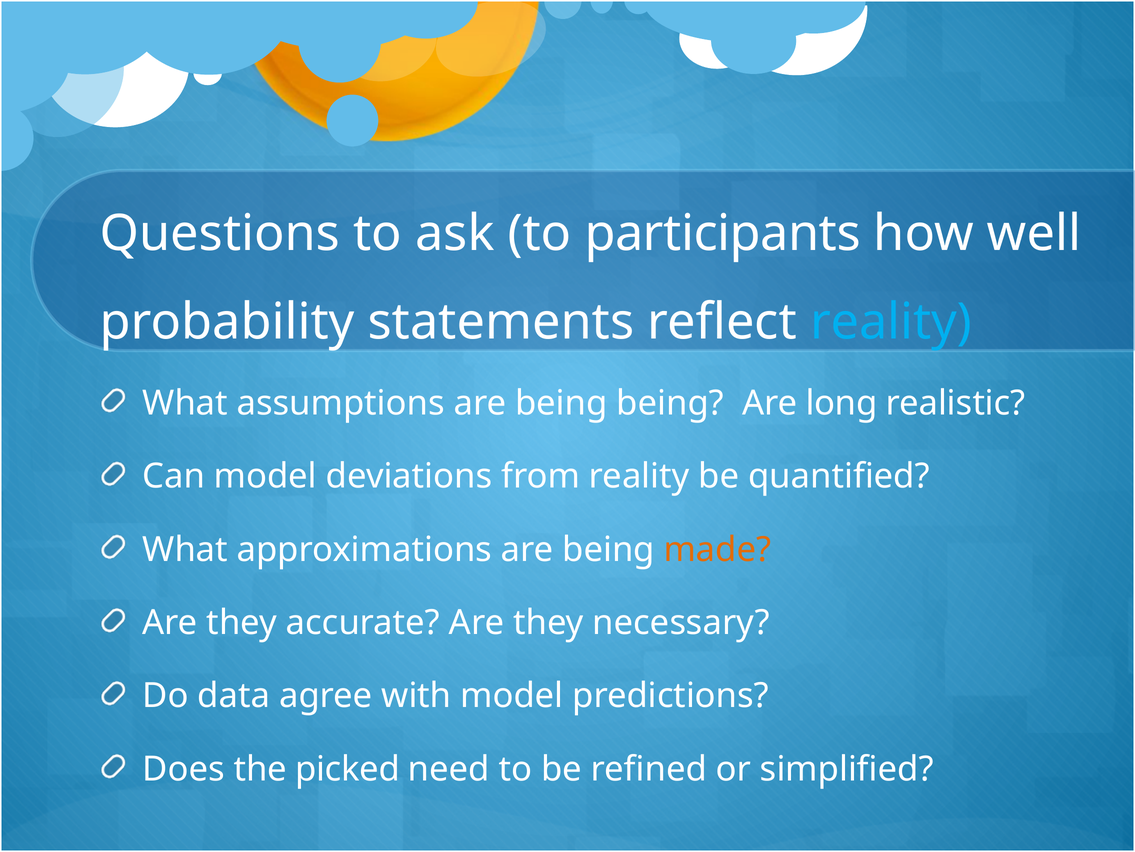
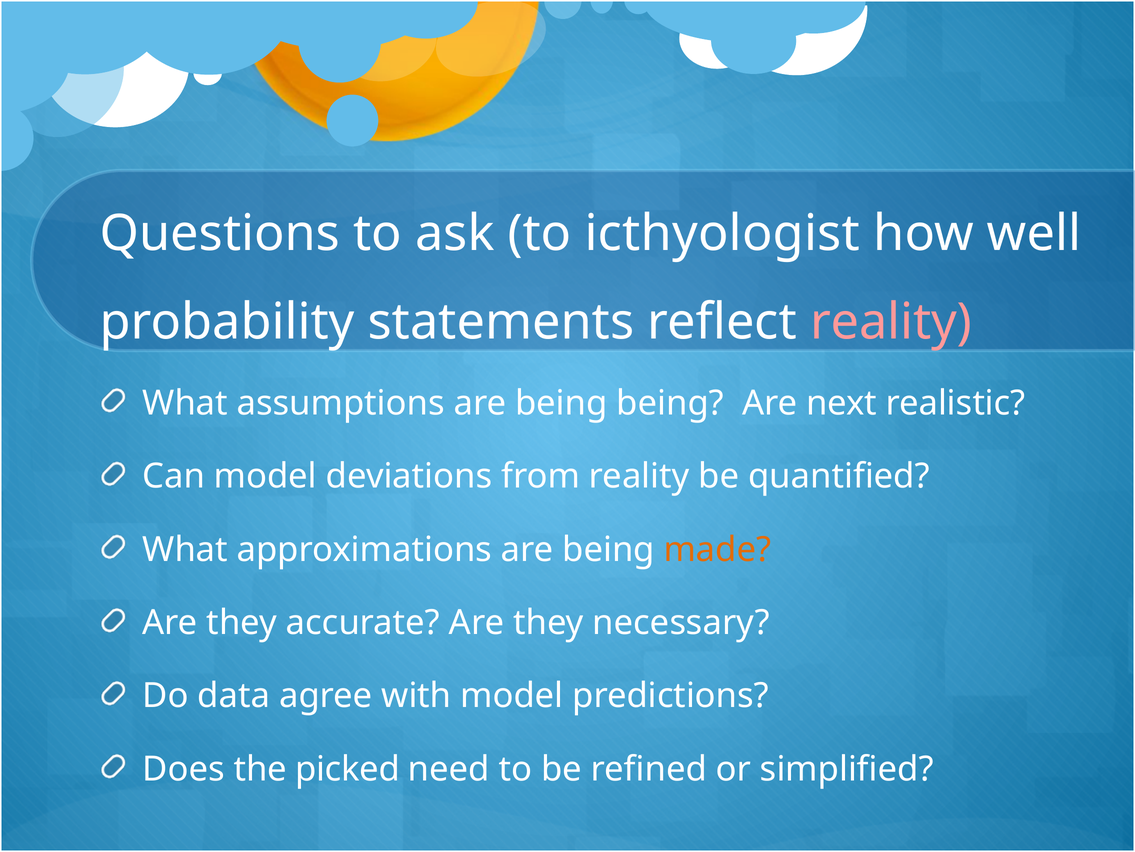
participants: participants -> icthyologist (722, 233)
reality colour: light blue -> pink (891, 322)
long: long -> next (842, 403)
